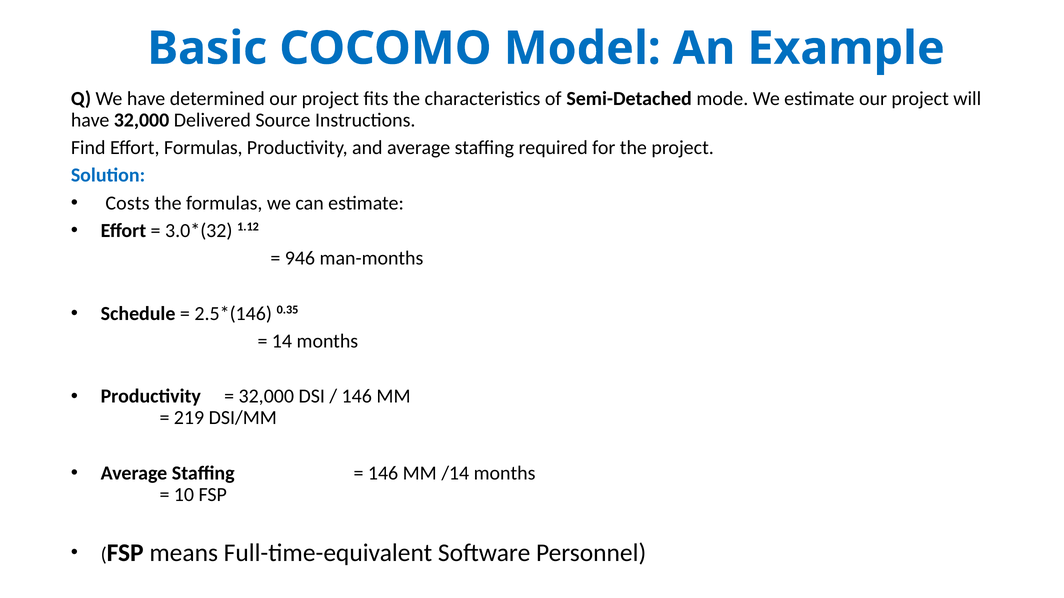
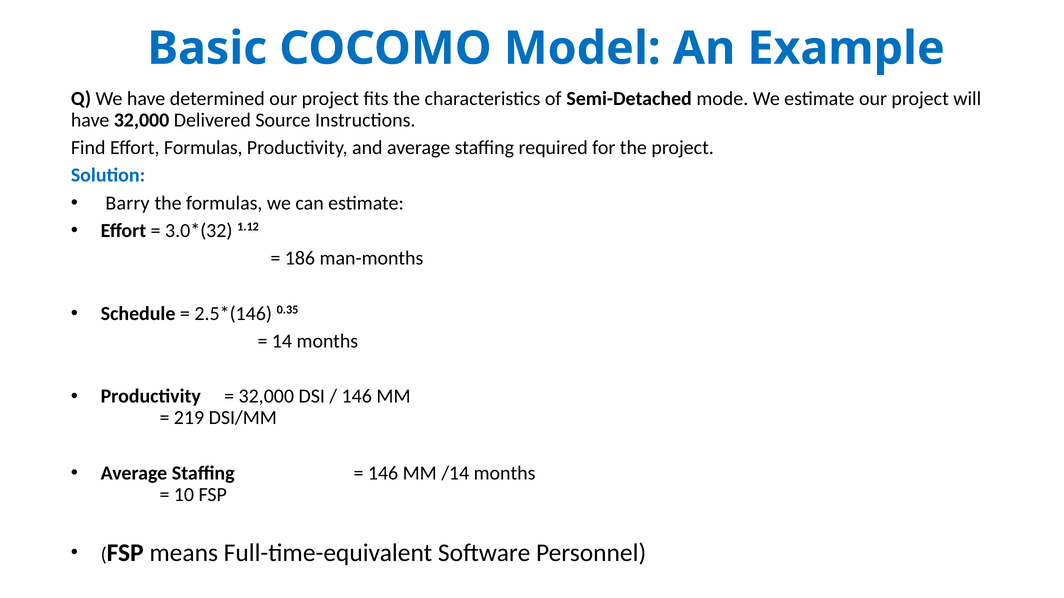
Costs: Costs -> Barry (128, 203)
946: 946 -> 186 (300, 258)
